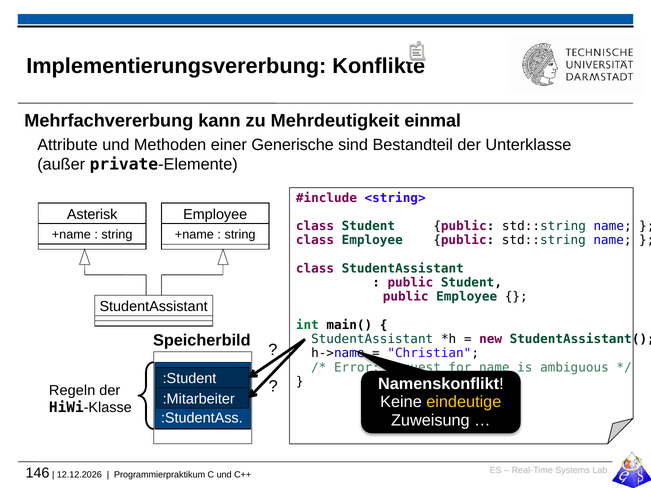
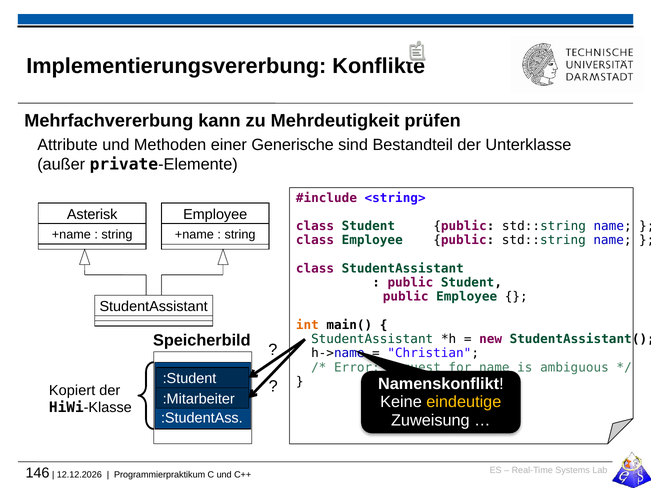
einmal: einmal -> prüfen (433, 121)
int colour: green -> orange (307, 325)
Regeln: Regeln -> Kopiert (72, 391)
